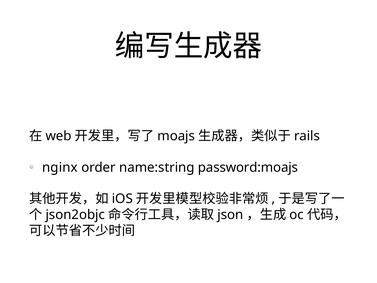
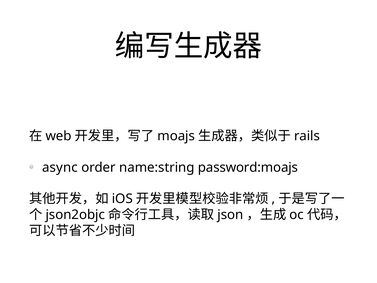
nginx: nginx -> async (60, 167)
